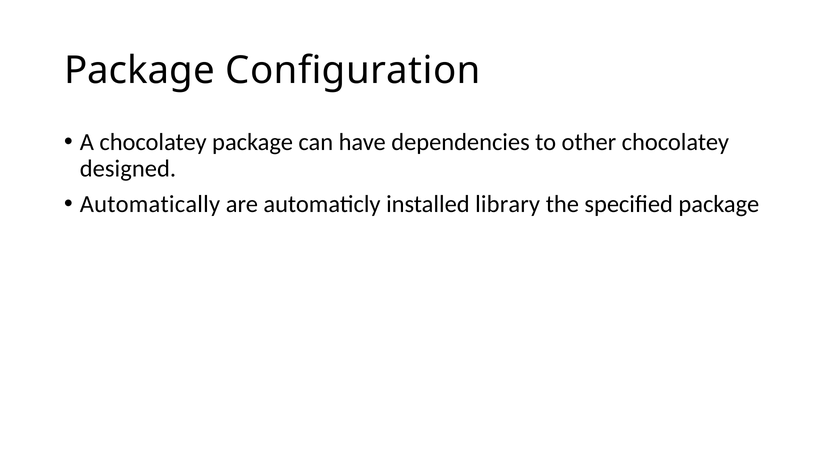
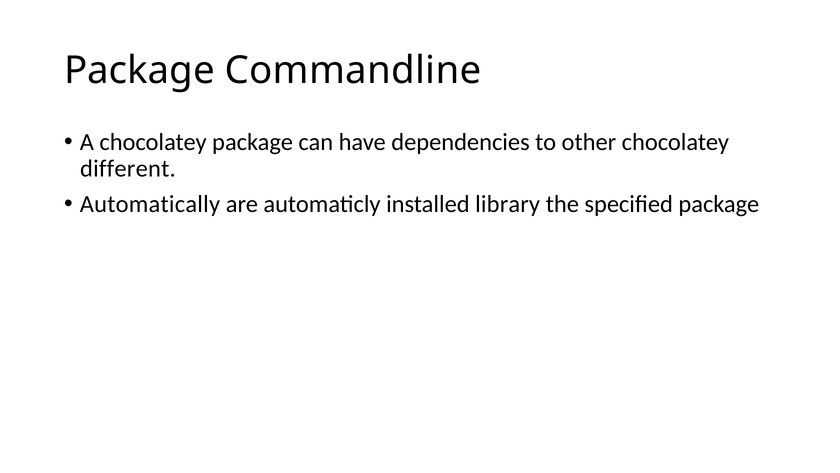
Configuration: Configuration -> Commandline (353, 71)
designed: designed -> different (128, 168)
